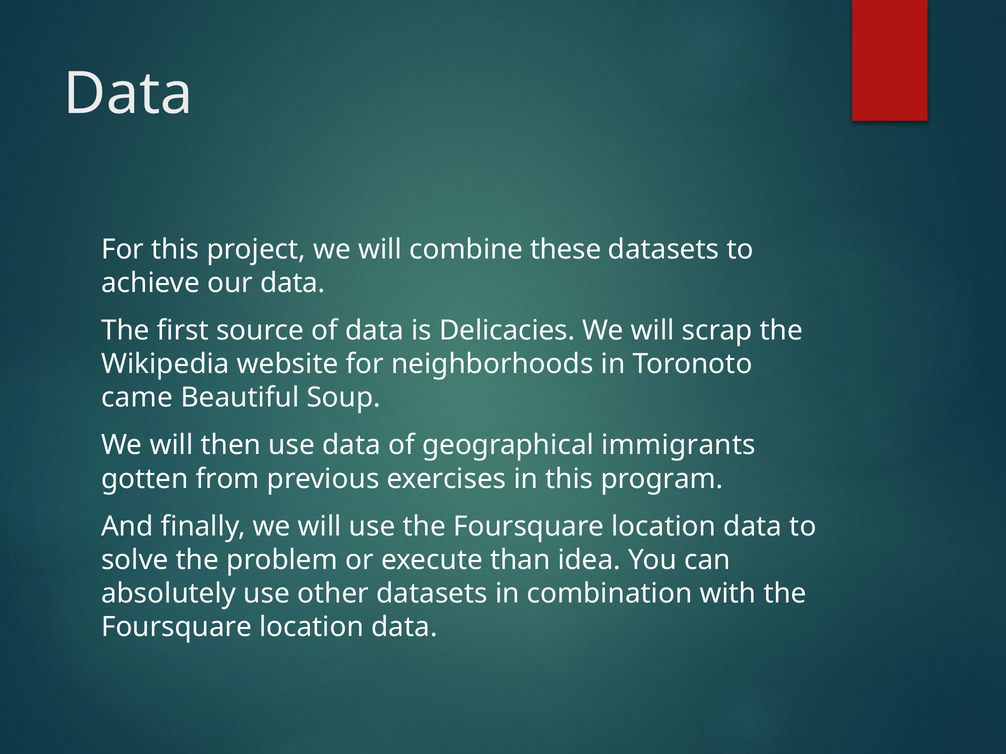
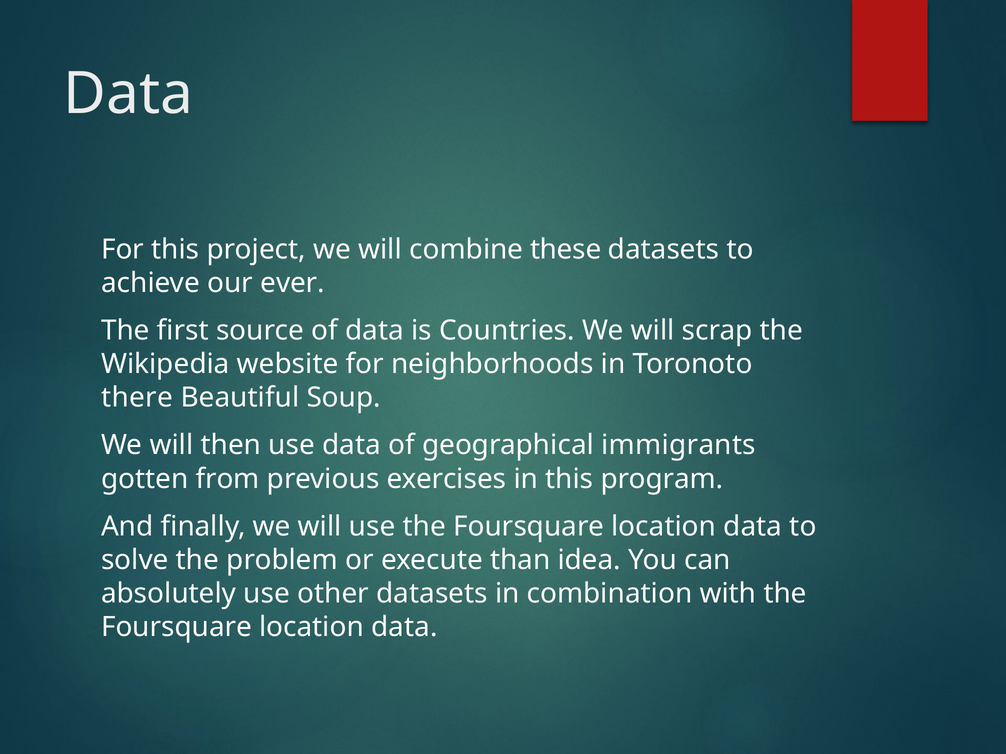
our data: data -> ever (293, 283)
Delicacies: Delicacies -> Countries (507, 331)
came: came -> there (137, 398)
